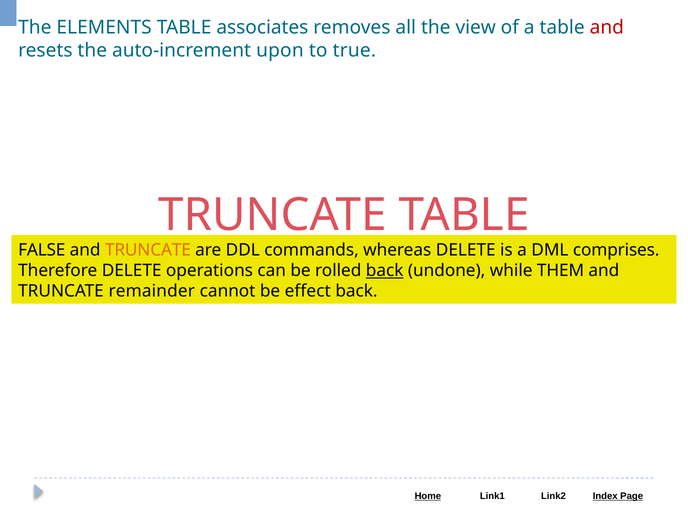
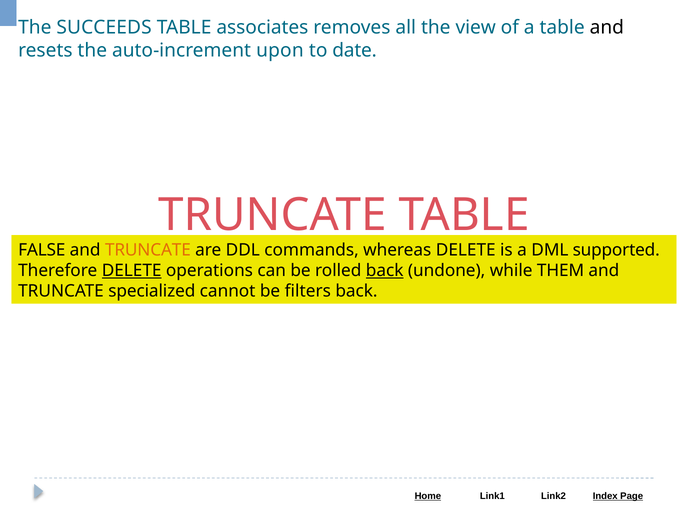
ELEMENTS: ELEMENTS -> SUCCEEDS (104, 28)
and colour: red -> black (607, 28)
true: true -> date (355, 51)
comprises: comprises -> supported (616, 250)
DELETE underline: none -> present (132, 271)
remainder: remainder -> specialized (152, 291)
effect: effect -> filters (308, 291)
